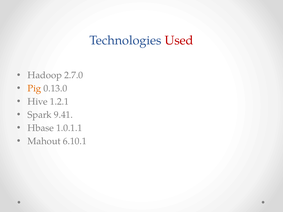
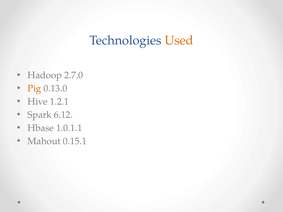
Used colour: red -> orange (179, 40)
9.41: 9.41 -> 6.12 (63, 115)
6.10.1: 6.10.1 -> 0.15.1 (75, 141)
